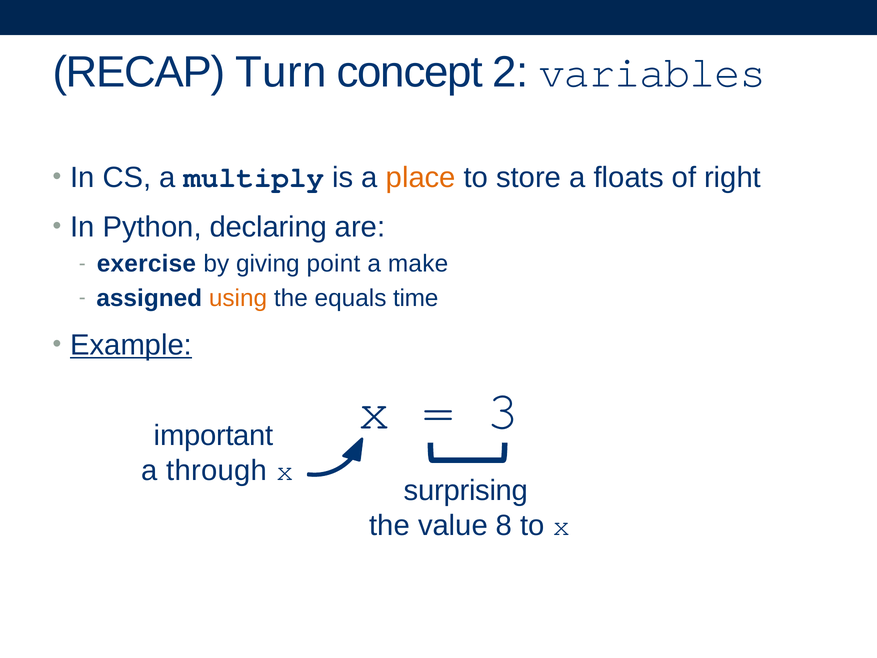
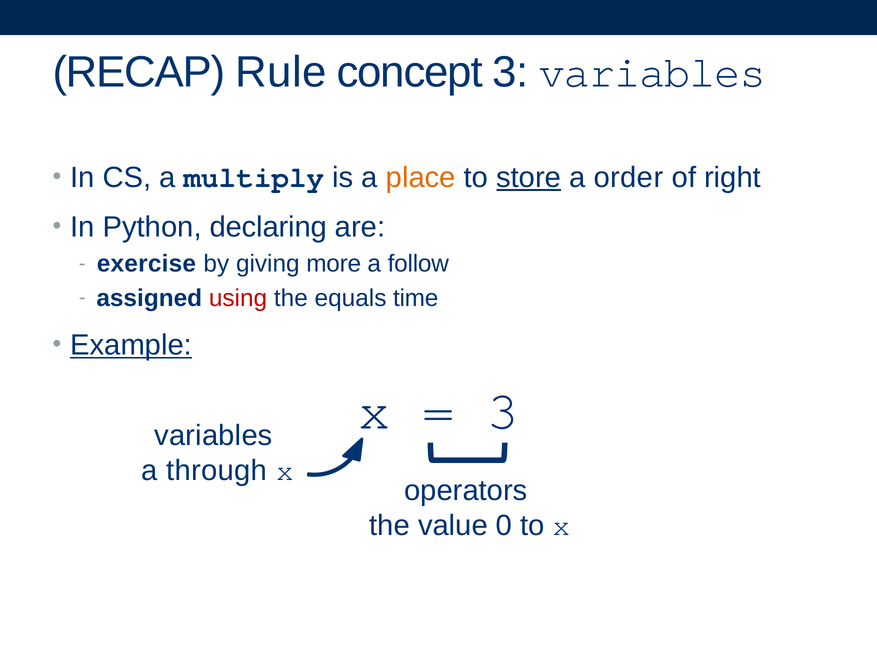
Turn: Turn -> Rule (281, 72)
concept 2: 2 -> 3 (511, 72)
store underline: none -> present (529, 177)
floats: floats -> order (629, 177)
point: point -> more (334, 264)
make: make -> follow (418, 264)
using colour: orange -> red (238, 298)
important: important -> variables (213, 435)
surprising: surprising -> operators (466, 490)
8: 8 -> 0 (504, 525)
